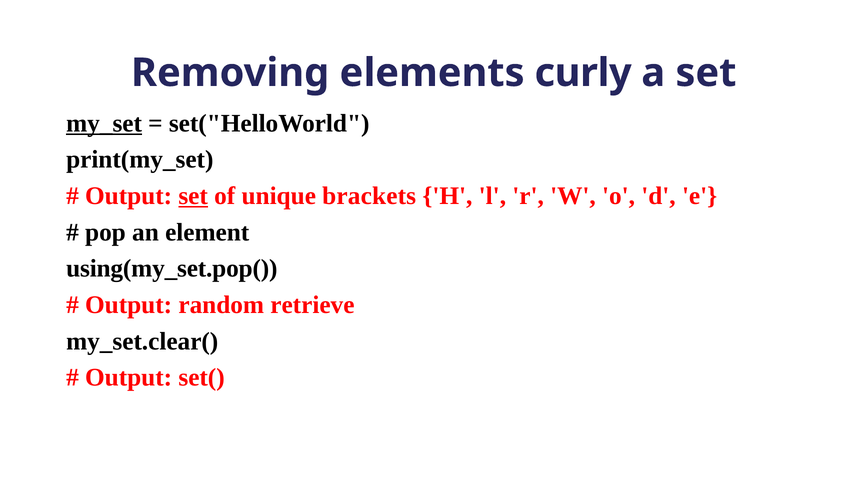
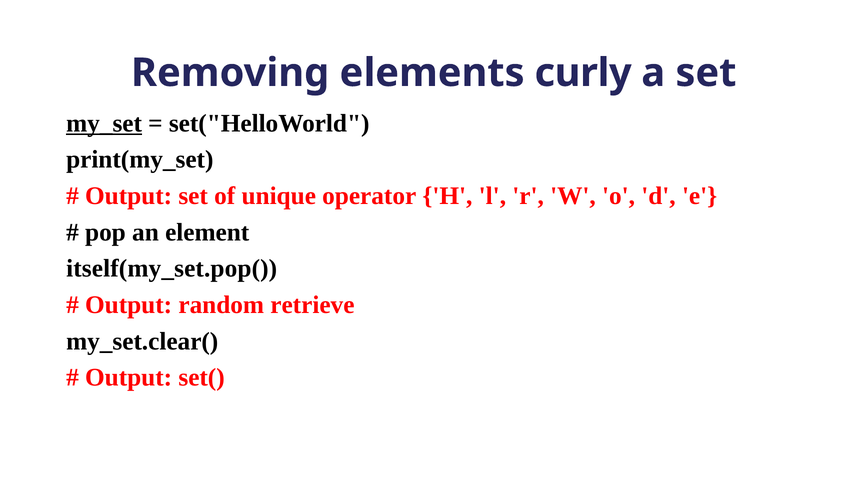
set underline: present -> none (193, 196)
brackets: brackets -> operator (369, 196)
using(my_set.pop(: using(my_set.pop( -> itself(my_set.pop( (172, 269)
